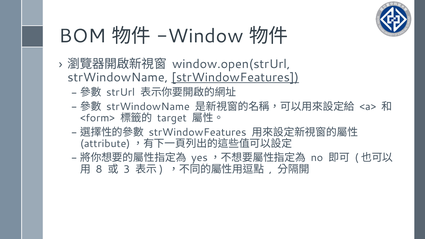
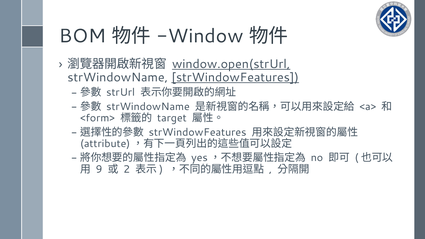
window.open(strUrl underline: none -> present (231, 64)
8: 8 -> 9 (99, 169)
3: 3 -> 2 (127, 169)
